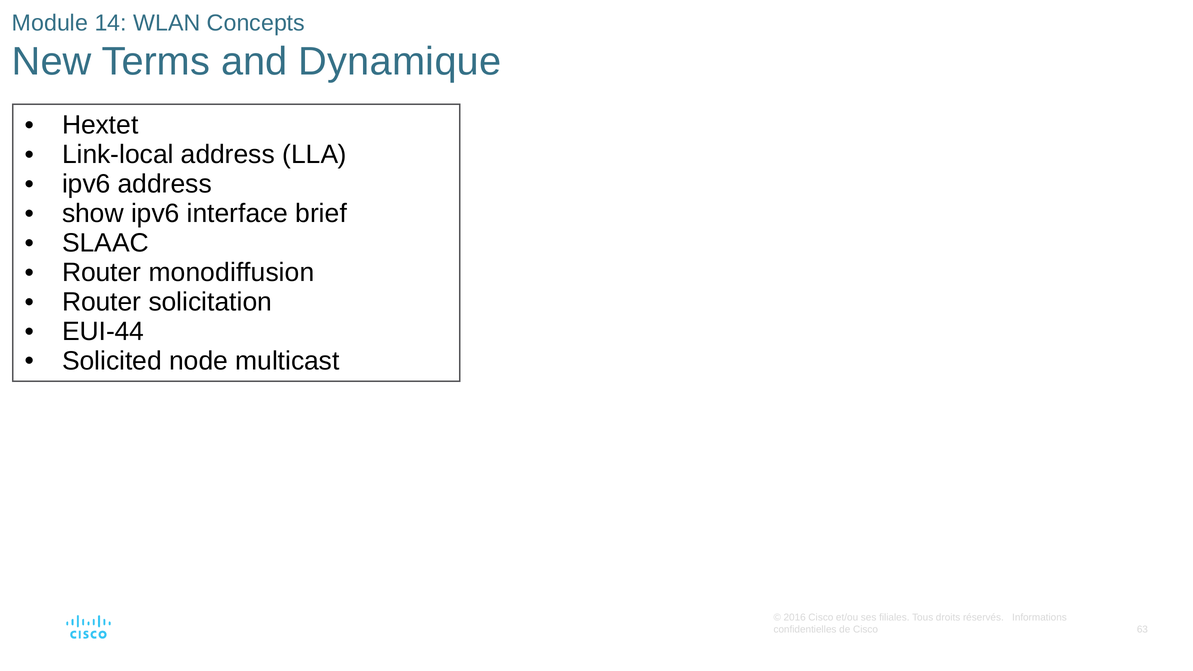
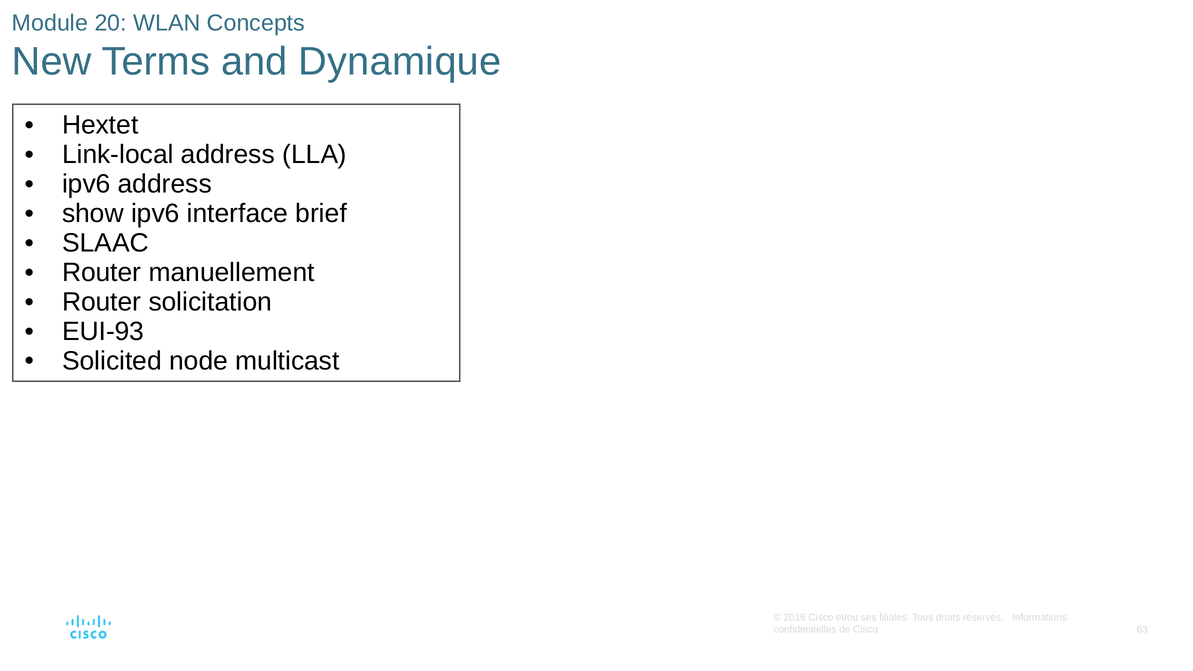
14: 14 -> 20 (111, 23)
monodiffusion: monodiffusion -> manuellement (232, 273)
EUI-44: EUI-44 -> EUI-93 (103, 331)
